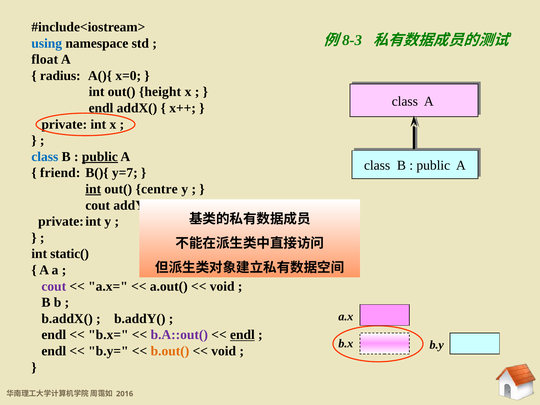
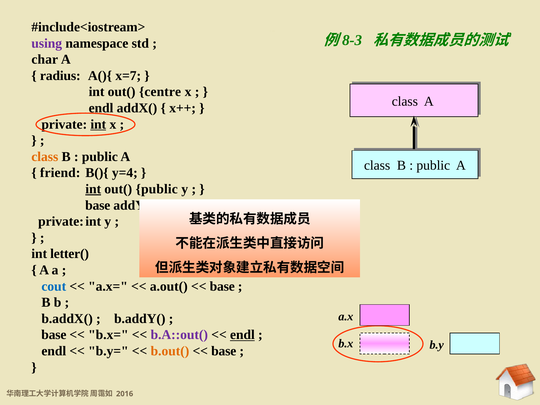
using colour: blue -> purple (47, 43)
float: float -> char (45, 59)
x=0: x=0 -> x=7 (128, 76)
height: height -> centre (160, 92)
int underline: none -> present (98, 124)
class colour: blue -> orange (45, 157)
public underline: present -> none (100, 157)
y=7: y=7 -> y=4 (125, 173)
out( centre: centre -> public (157, 189)
cout: cout -> base (98, 205)
static(: static( -> letter( (70, 254)
cout colour: purple -> blue (54, 286)
void: void -> base (222, 286)
endl: endl -> base (54, 335)
void: void -> base (224, 351)
